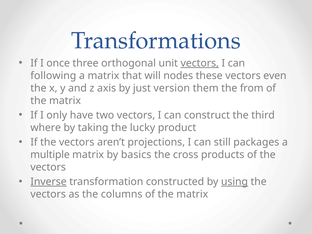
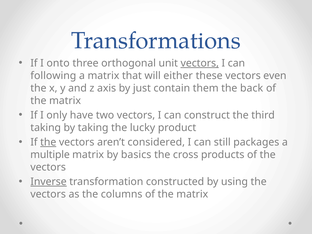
once: once -> onto (58, 63)
nodes: nodes -> either (178, 76)
version: version -> contain (172, 88)
from: from -> back (252, 88)
where: where -> taking (46, 128)
the underline: none -> present (48, 142)
projections: projections -> considered (156, 142)
using underline: present -> none (234, 182)
